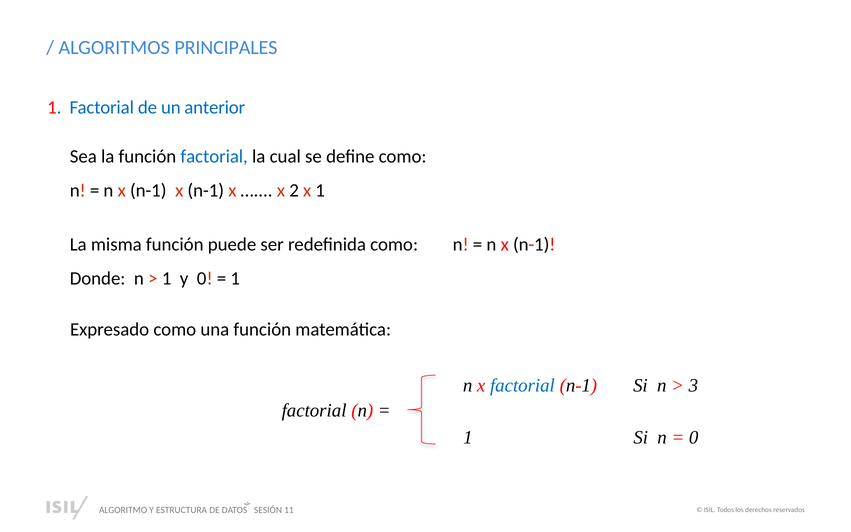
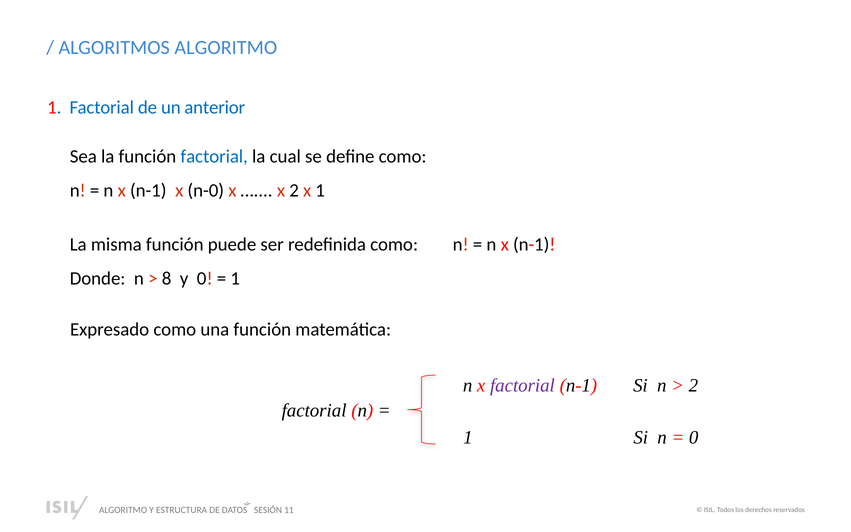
ALGORITMOS PRINCIPALES: PRINCIPALES -> ALGORITMO (226, 47)
n-1 x n-1: n-1 -> n-0 (206, 191)
1: 1 -> 8 (167, 278)
factorial colour: blue -> purple (522, 386)
3: 3 -> 2 (693, 386)
